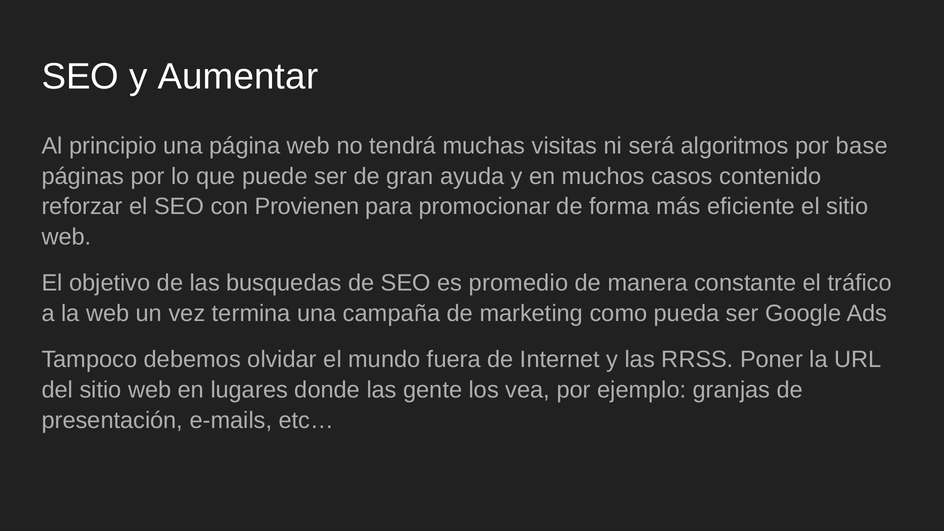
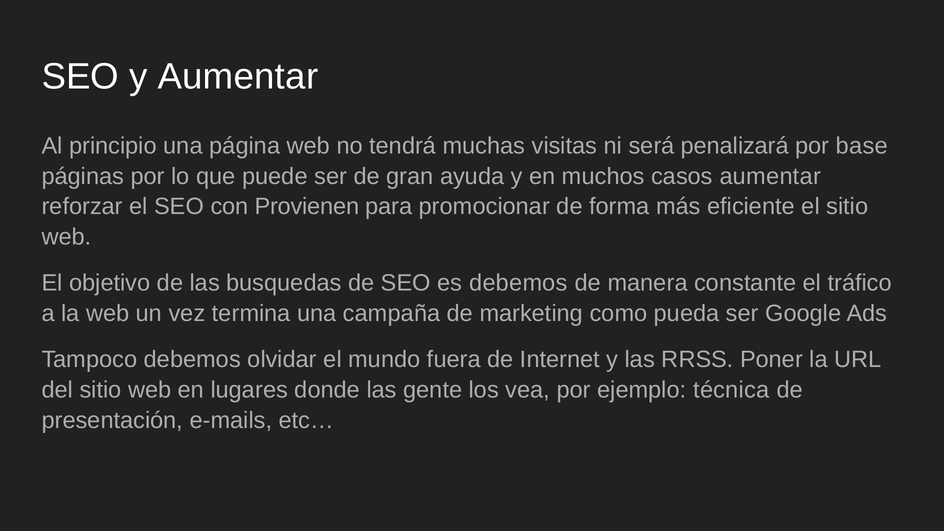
algoritmos: algoritmos -> penalizará (735, 146)
casos contenido: contenido -> aumentar (770, 176)
es promedio: promedio -> debemos (518, 283)
granjas: granjas -> técnica (731, 390)
